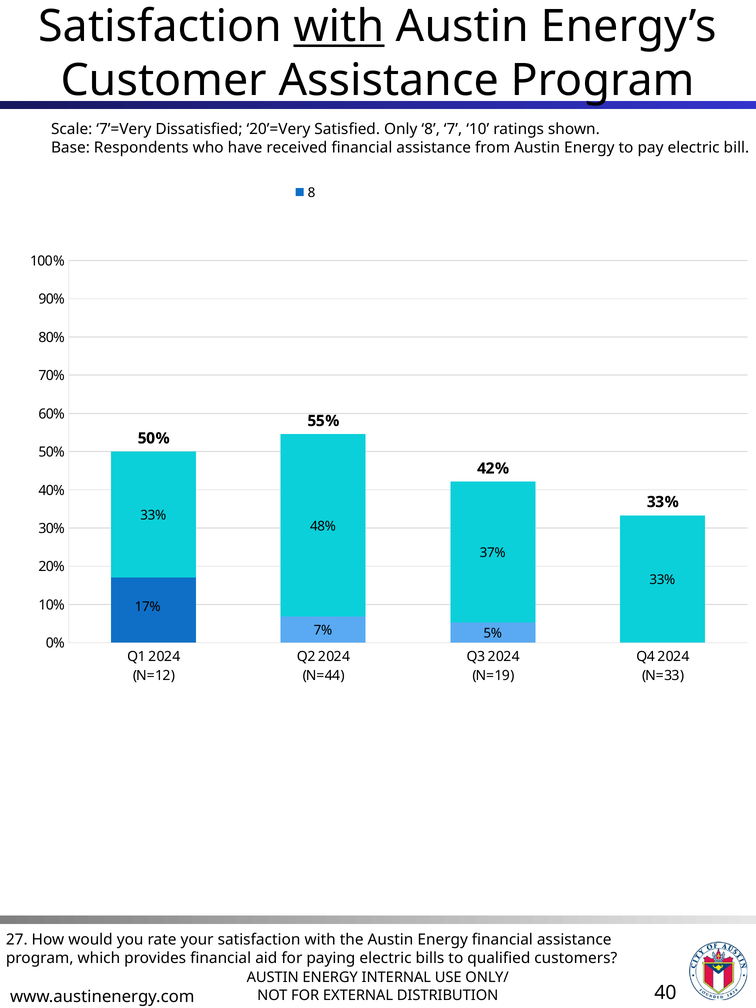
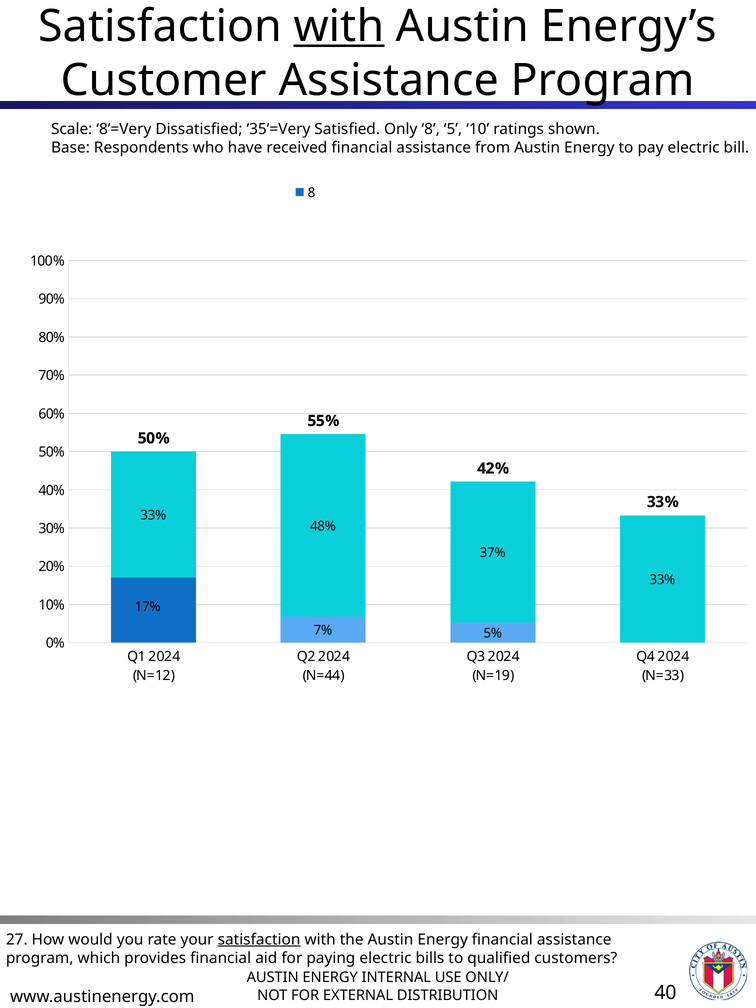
7’=Very: 7’=Very -> 8’=Very (124, 129)
20’=Very: 20’=Very -> 35’=Very (278, 129)
7: 7 -> 5 (453, 129)
satisfaction underline: none -> present (259, 939)
